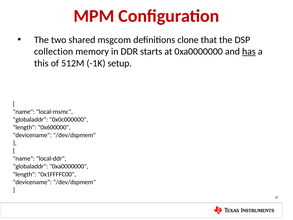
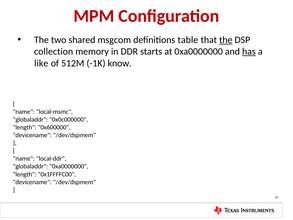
clone: clone -> table (188, 40)
the underline: none -> present (226, 40)
this: this -> like (41, 63)
setup: setup -> know (120, 63)
